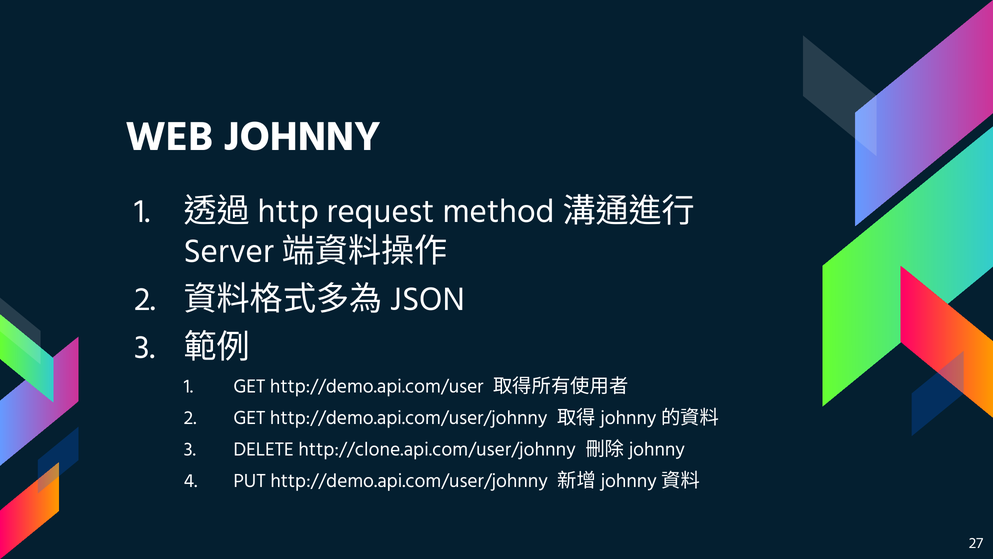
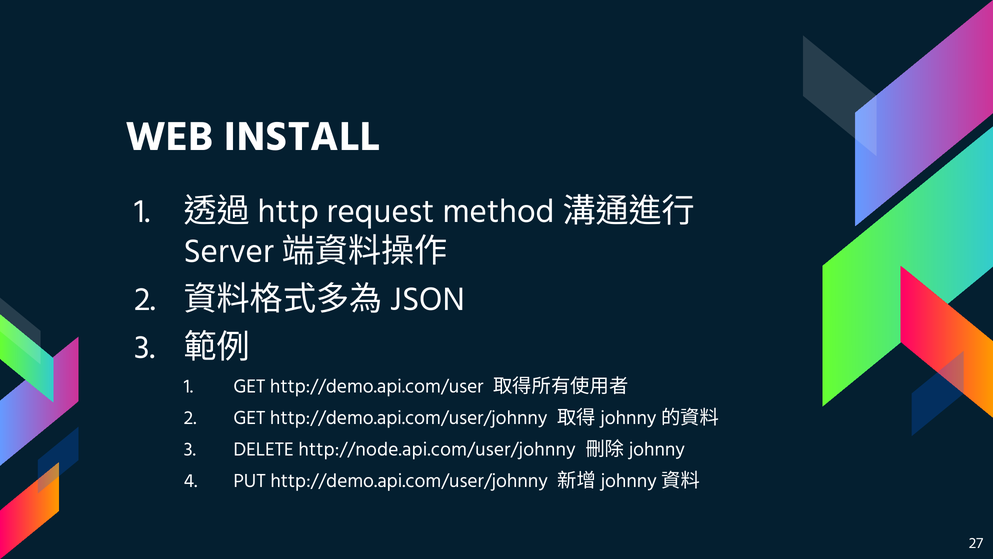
WEB JOHNNY: JOHNNY -> INSTALL (302, 136)
http://clone.api.com/user/johnny: http://clone.api.com/user/johnny -> http://node.api.com/user/johnny (437, 449)
